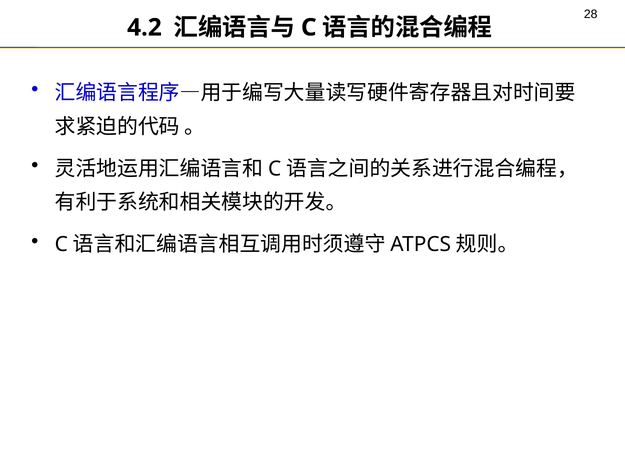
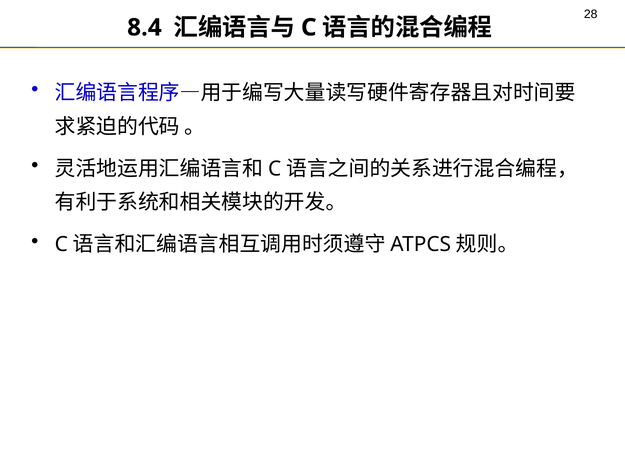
4.2: 4.2 -> 8.4 (144, 27)
